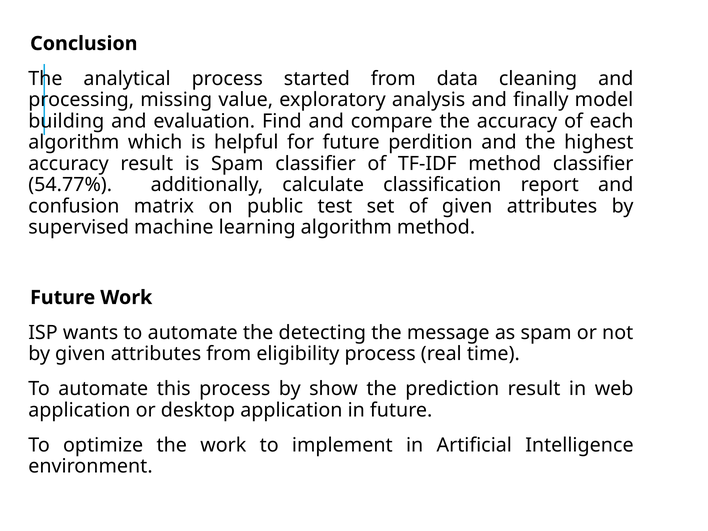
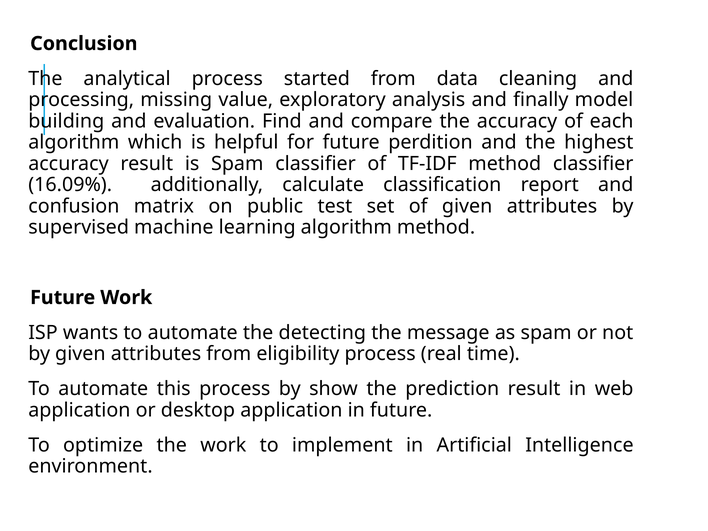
54.77%: 54.77% -> 16.09% (70, 185)
